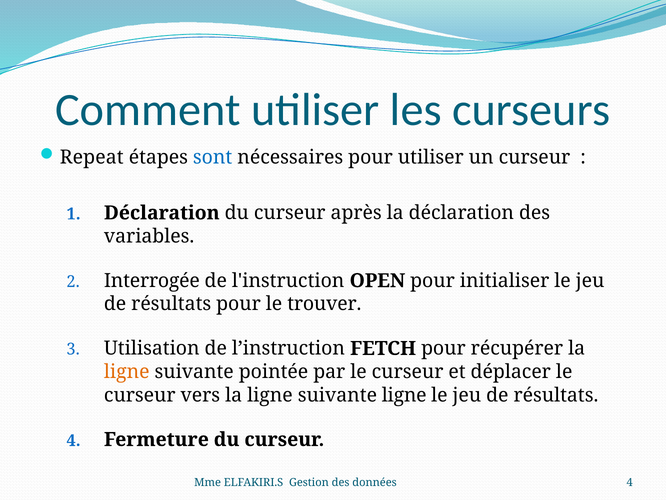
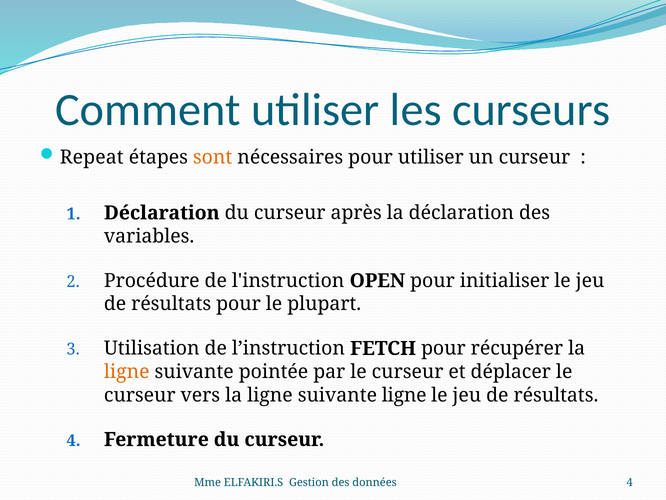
sont colour: blue -> orange (213, 157)
Interrogée: Interrogée -> Procédure (152, 280)
trouver: trouver -> plupart (324, 304)
